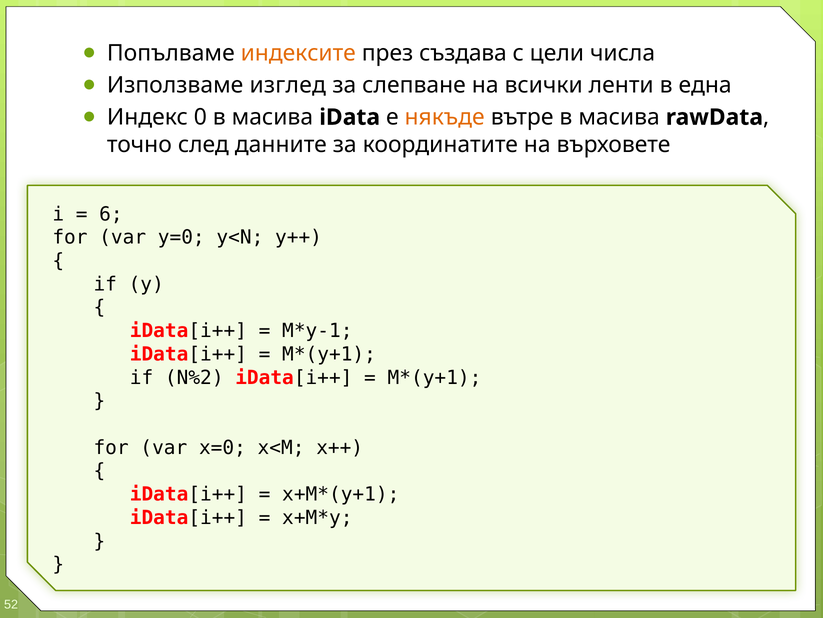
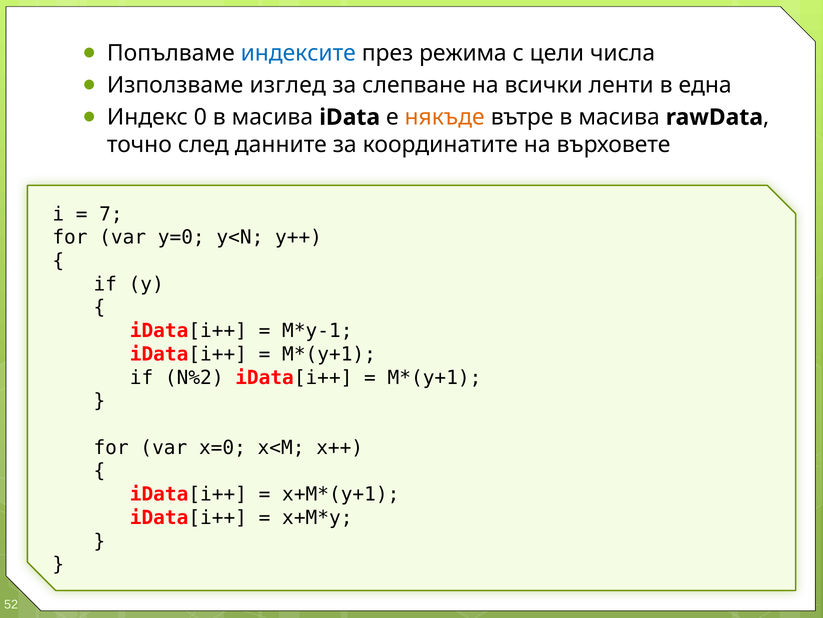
индексите colour: orange -> blue (298, 53)
създава: създава -> режима (463, 53)
6: 6 -> 7 (111, 214)
